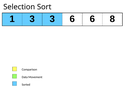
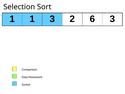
1 3: 3 -> 1 (32, 19)
3 6: 6 -> 2 (72, 19)
6 8: 8 -> 3 (112, 19)
